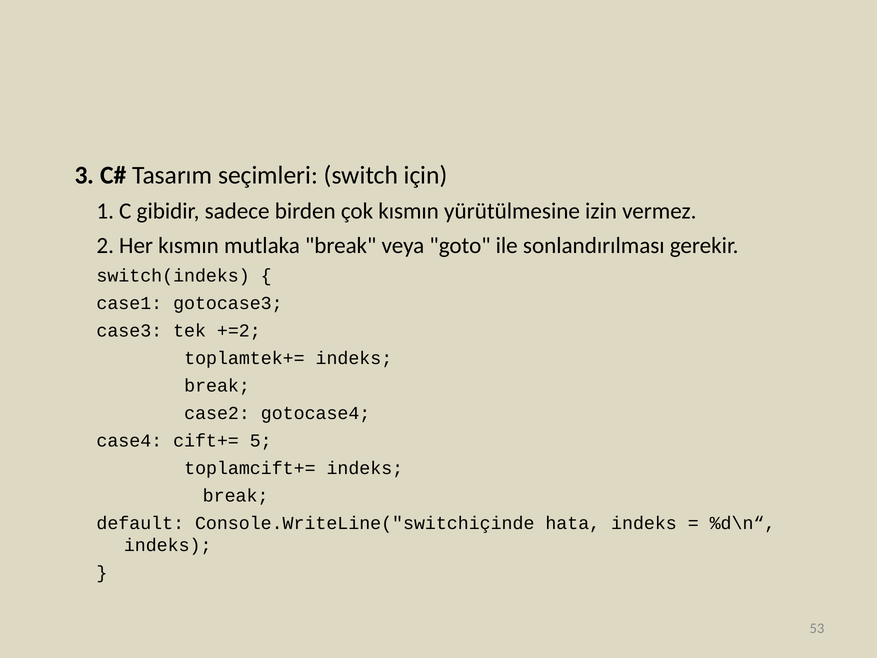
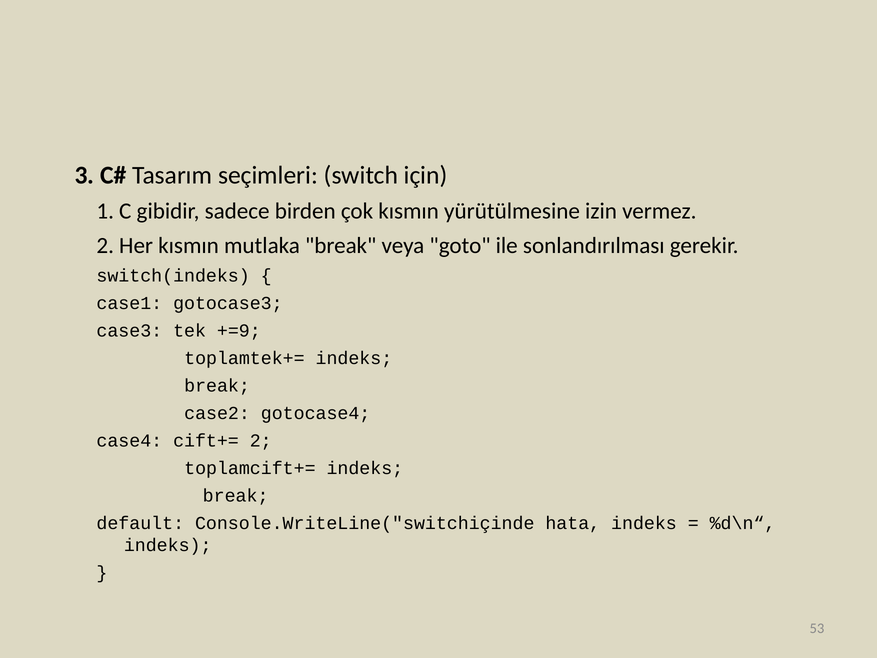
+=2: +=2 -> +=9 (239, 331)
cift+= 5: 5 -> 2 (261, 441)
